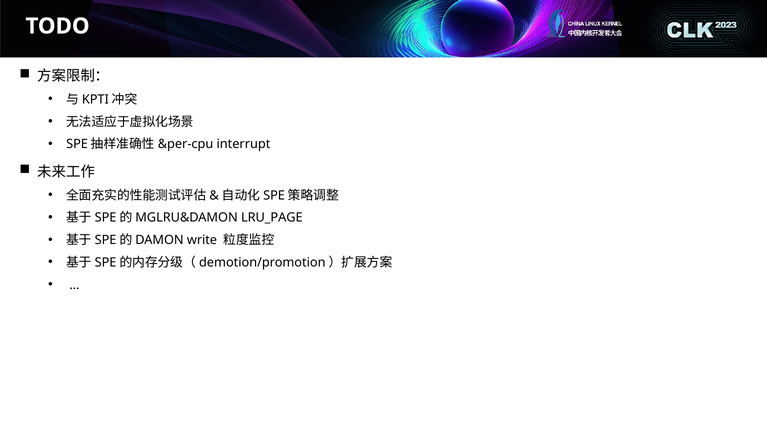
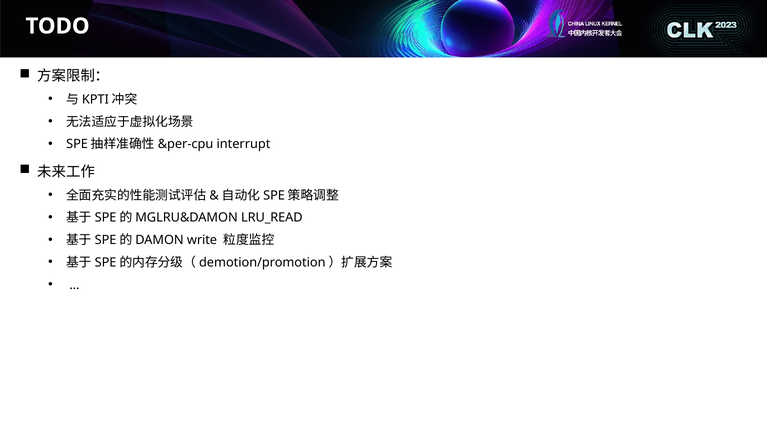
LRU_PAGE: LRU_PAGE -> LRU_READ (272, 217)
